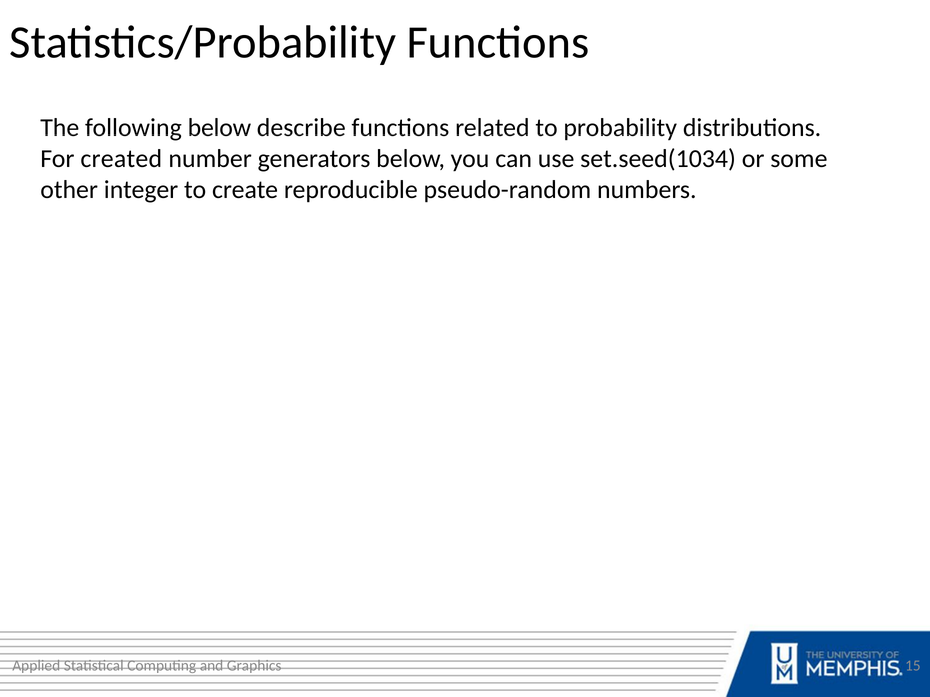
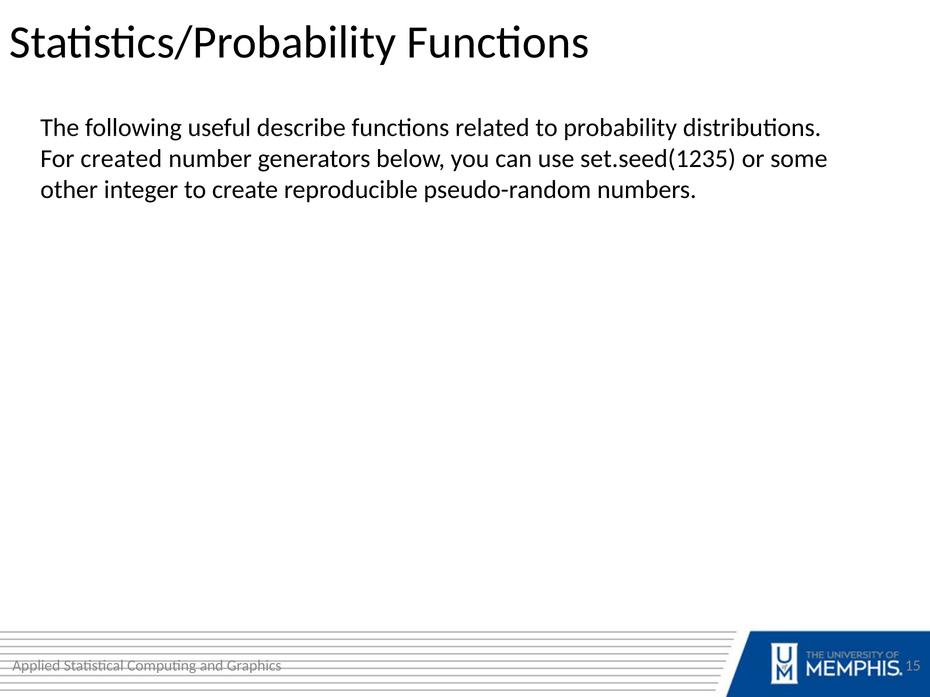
following below: below -> useful (219, 128)
set.seed(1034: set.seed(1034 -> set.seed(1235 (658, 159)
